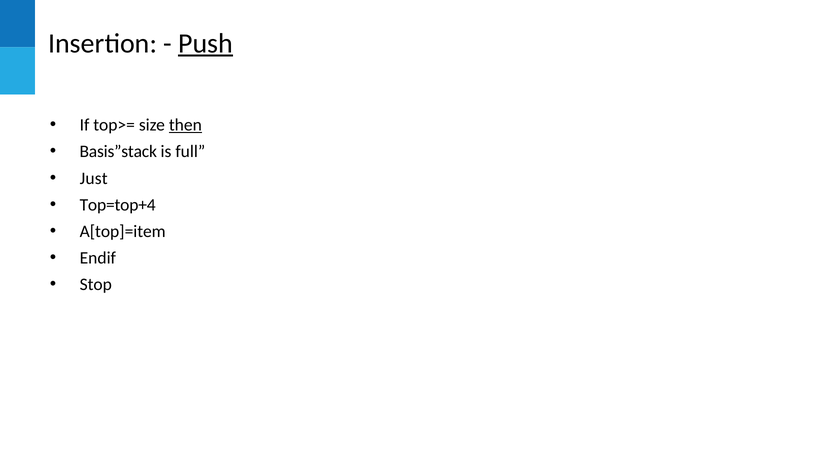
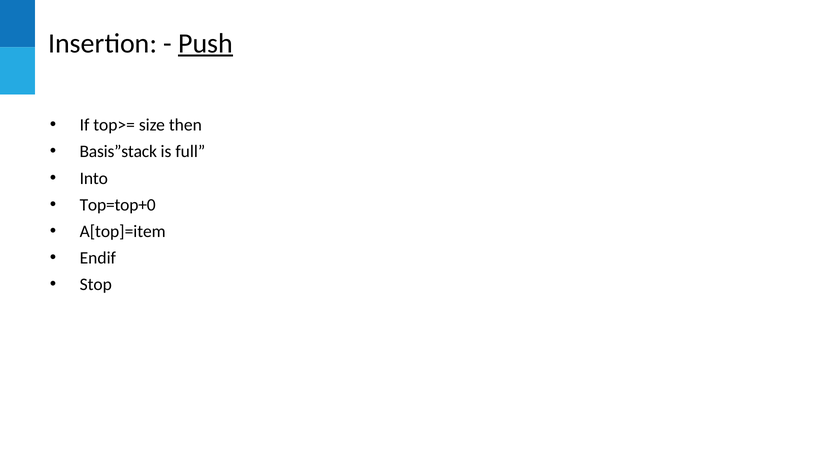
then underline: present -> none (185, 125)
Just: Just -> Into (94, 178)
Top=top+4: Top=top+4 -> Top=top+0 (118, 205)
